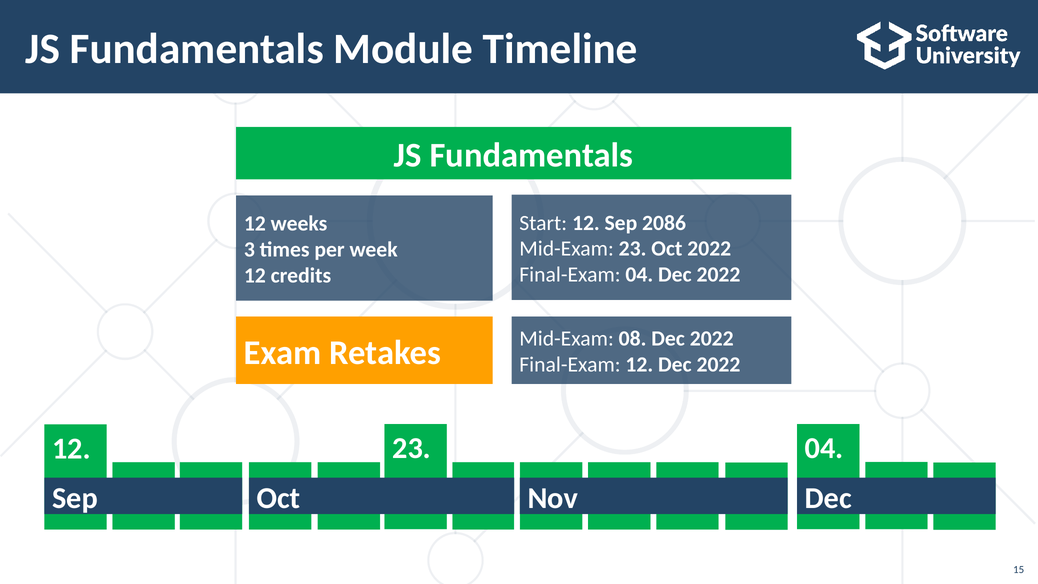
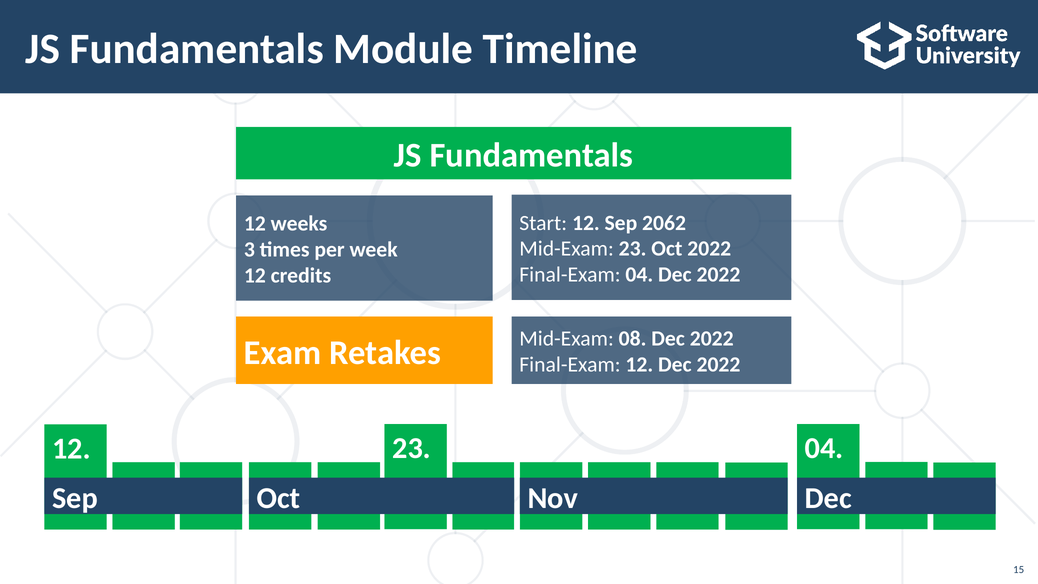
2086: 2086 -> 2062 (664, 223)
